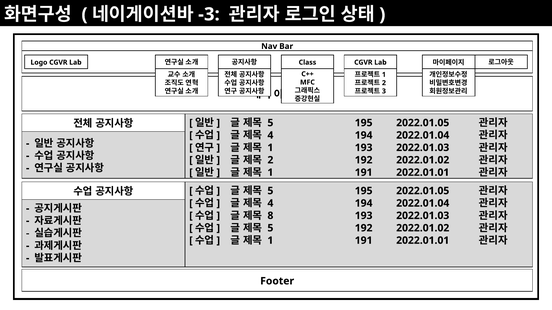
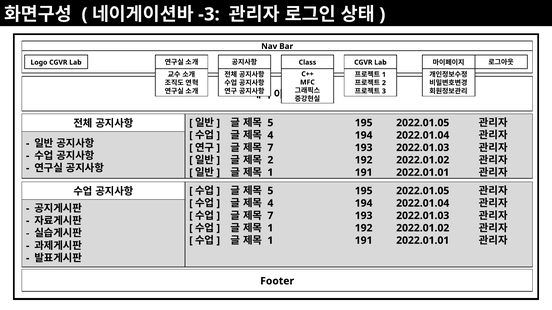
1: 1 -> 7 (270, 148)
8: 8 -> 7 (270, 216)
5: 5 -> 1 (270, 228)
